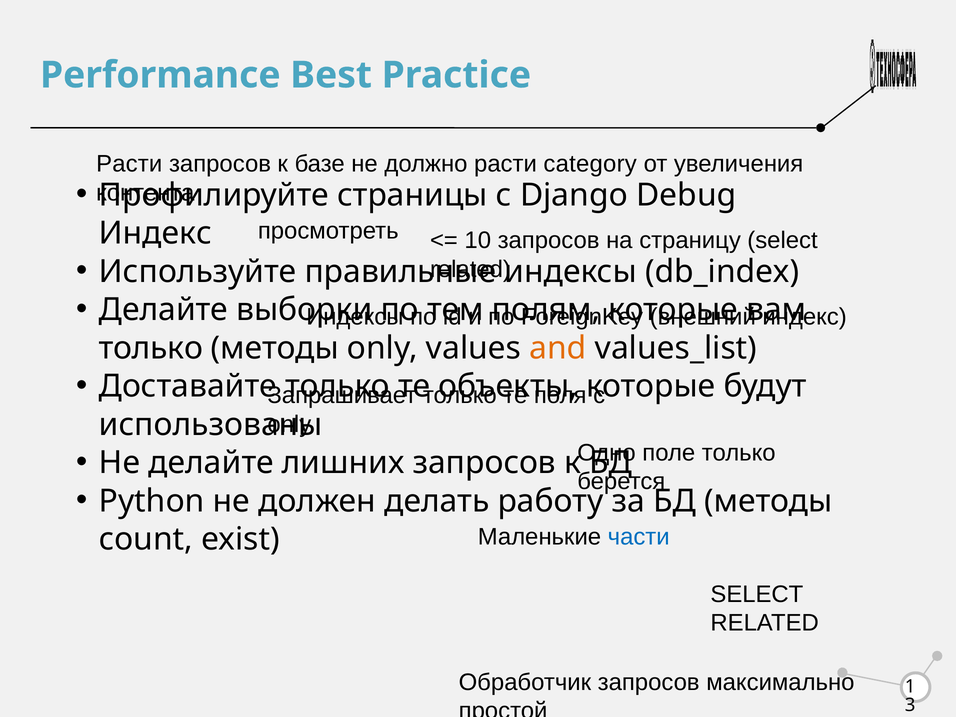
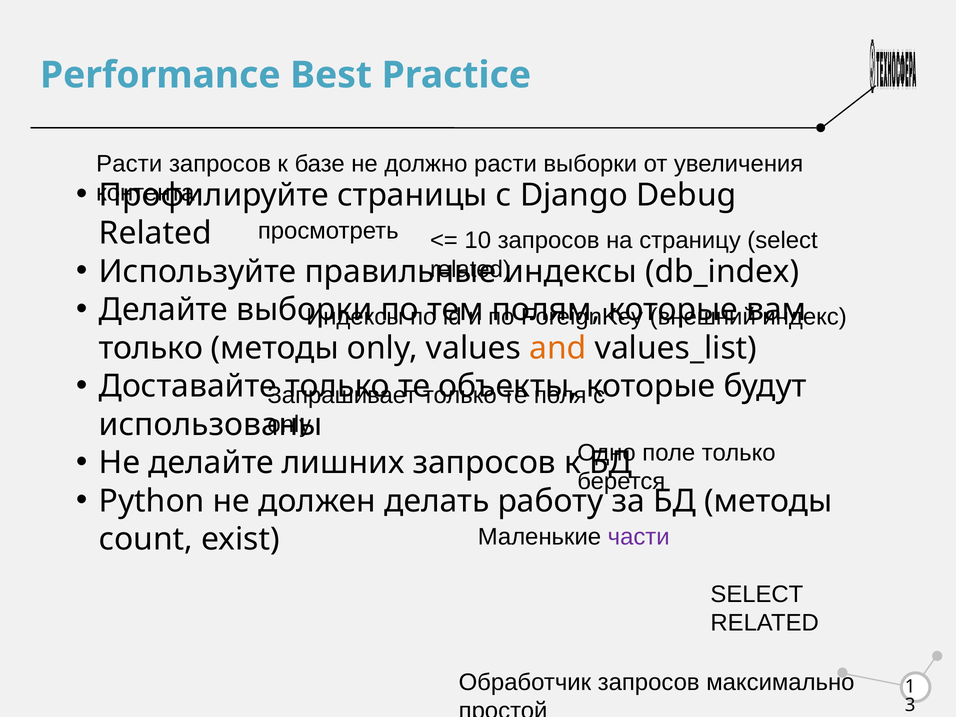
расти category: category -> выборки (590, 164)
Индекс: Индекс -> Related (155, 233)
части colour: blue -> purple (639, 537)
